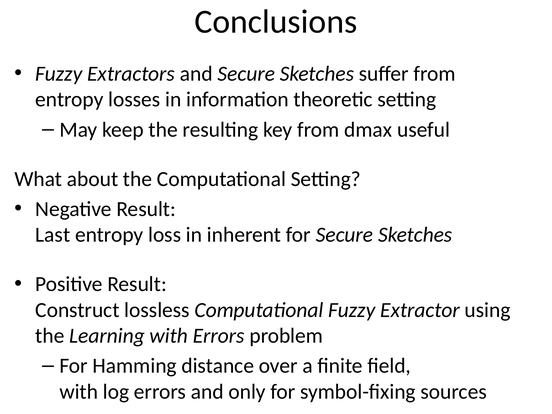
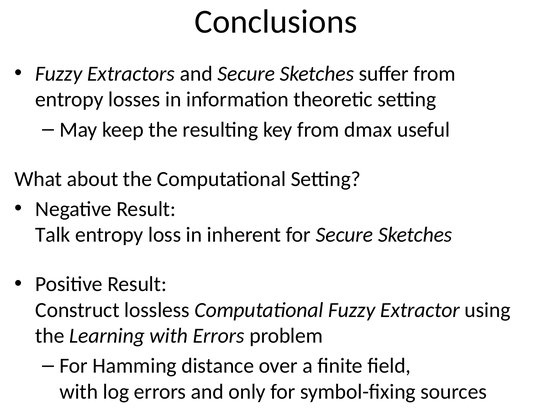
Last: Last -> Talk (53, 235)
